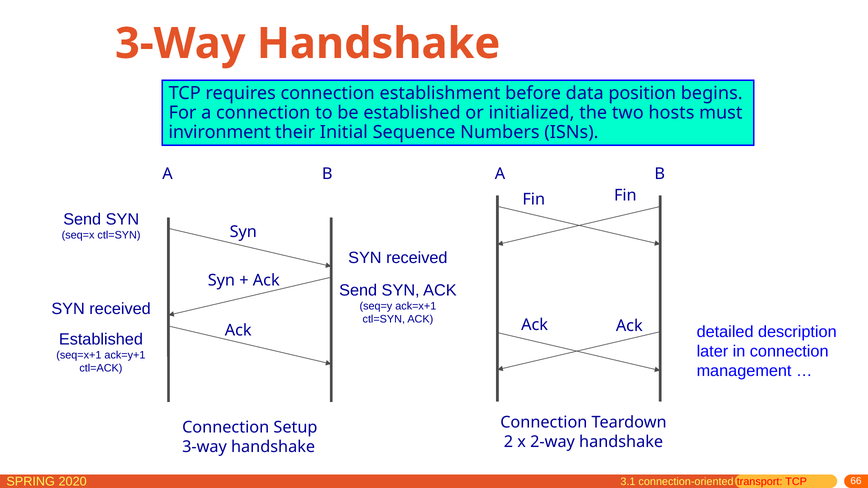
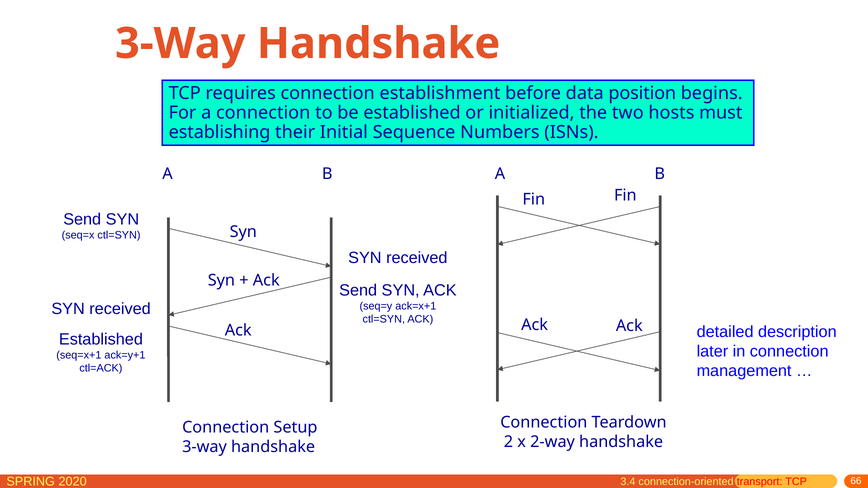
invironment: invironment -> establishing (220, 132)
3.1: 3.1 -> 3.4 (628, 482)
